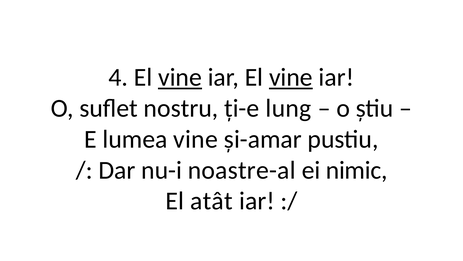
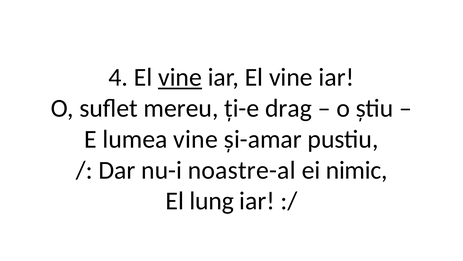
vine underline: present -> none (291, 77)
nostru: nostru -> mereu (181, 108)
lung: lung -> drag (289, 108)
atât: atât -> lung (212, 201)
